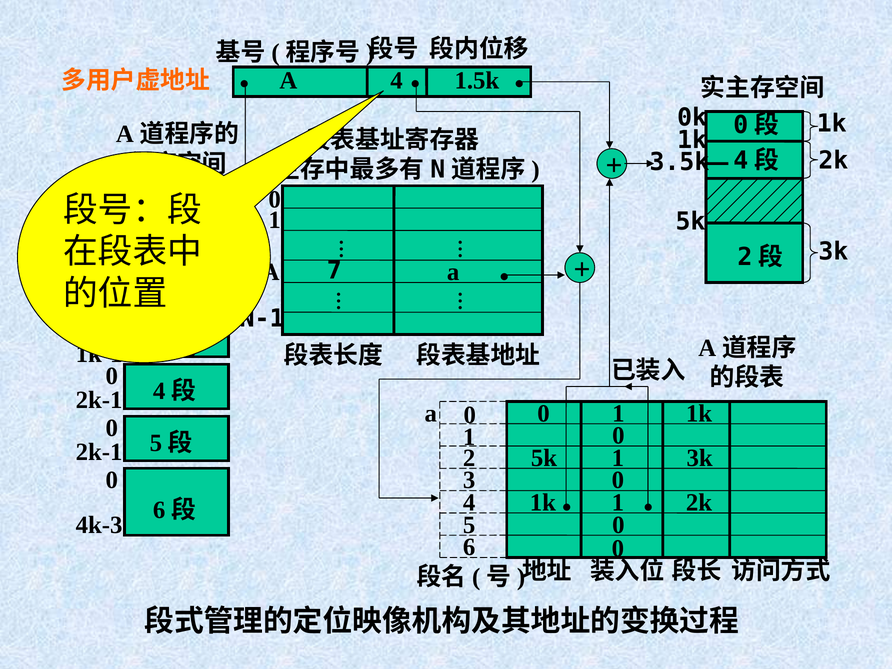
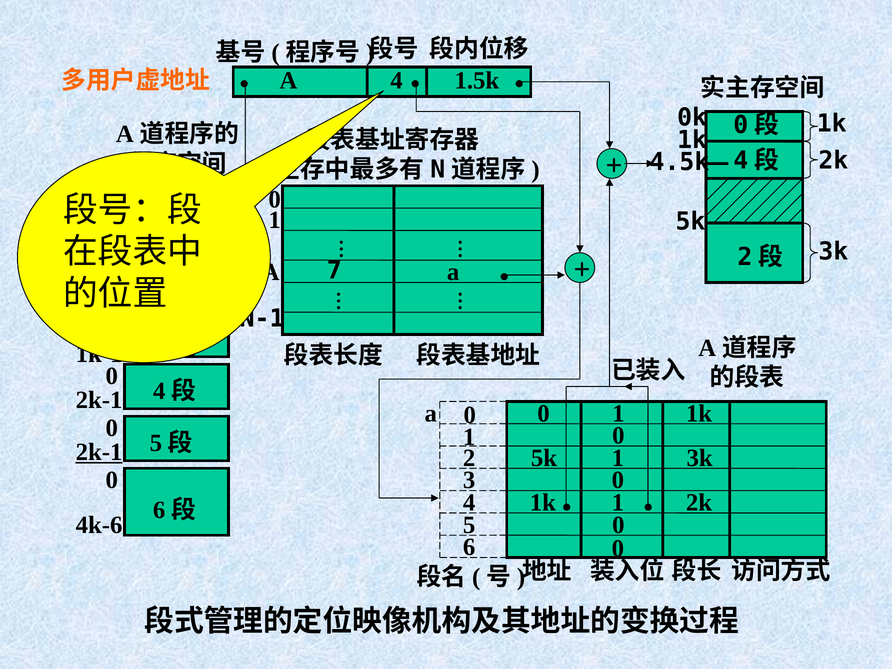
3.5k: 3.5k -> 4.5k (679, 162)
2k-1 underline: none -> present (99, 452)
4k-3: 4k-3 -> 4k-6 (99, 525)
